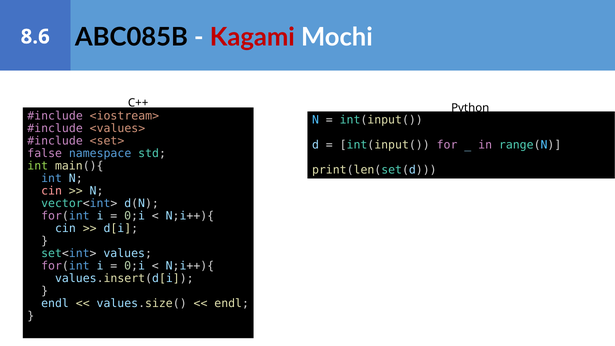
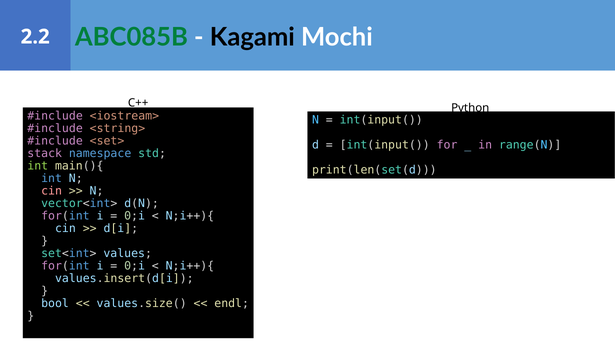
ABC085B colour: black -> green (131, 37)
Kagami colour: red -> black (252, 37)
8.6: 8.6 -> 2.2 (35, 37)
<values>: <values> -> <string> (117, 129)
false: false -> stack (45, 153)
endl: endl -> bool (55, 303)
